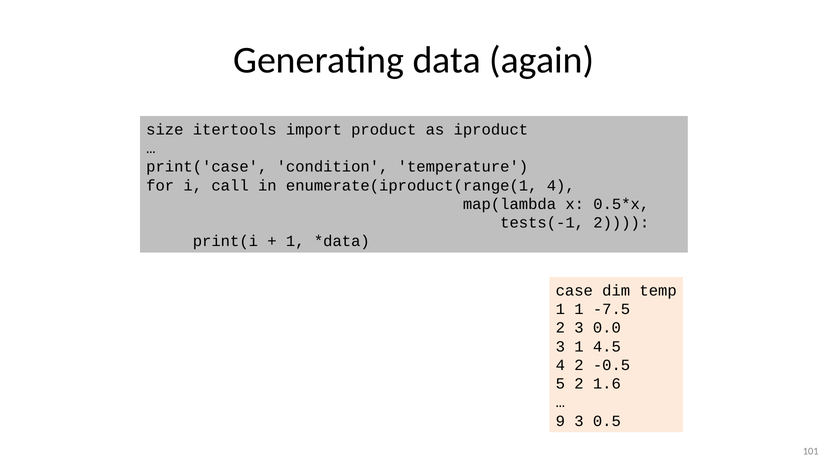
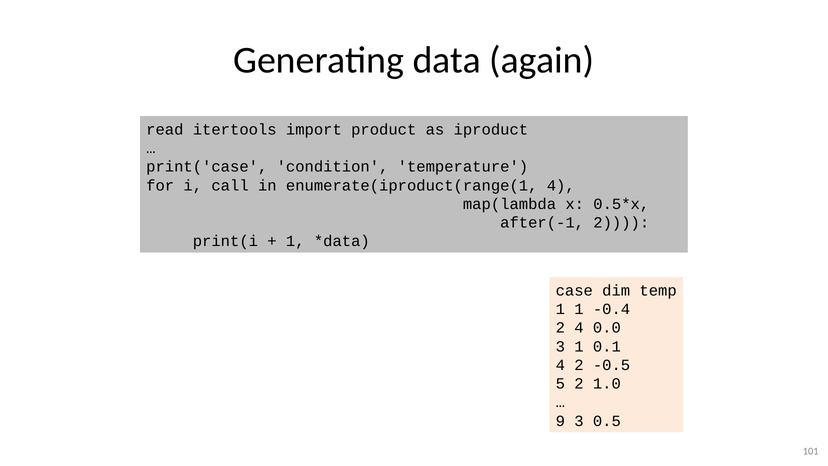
size: size -> read (165, 129)
tests(-1: tests(-1 -> after(-1 (542, 223)
-7.5: -7.5 -> -0.4 (612, 309)
2 3: 3 -> 4 (579, 328)
4.5: 4.5 -> 0.1 (607, 346)
1.6: 1.6 -> 1.0 (607, 383)
